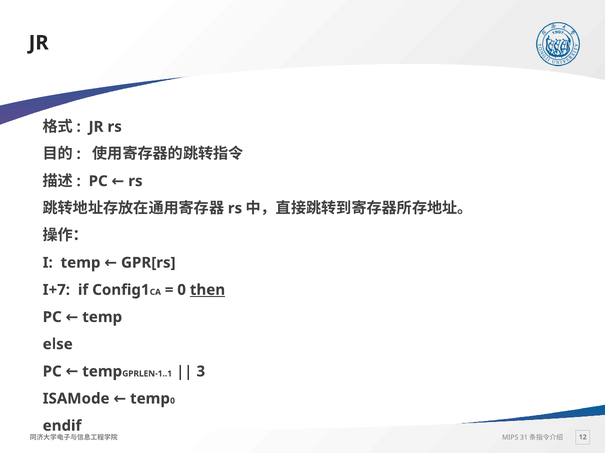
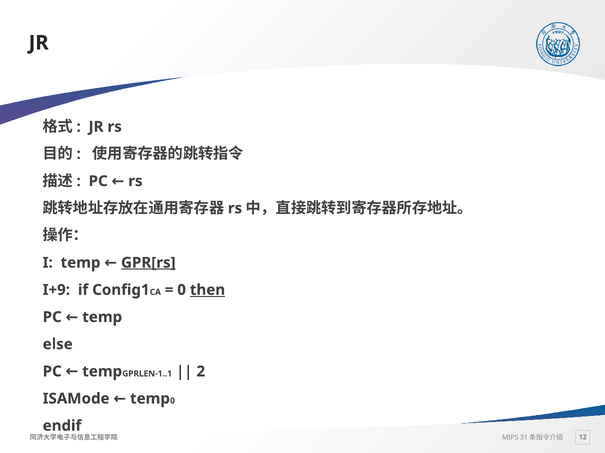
GPR[rs underline: none -> present (148, 263)
I+7: I+7 -> I+9 (56, 290)
3: 3 -> 2 (201, 372)
